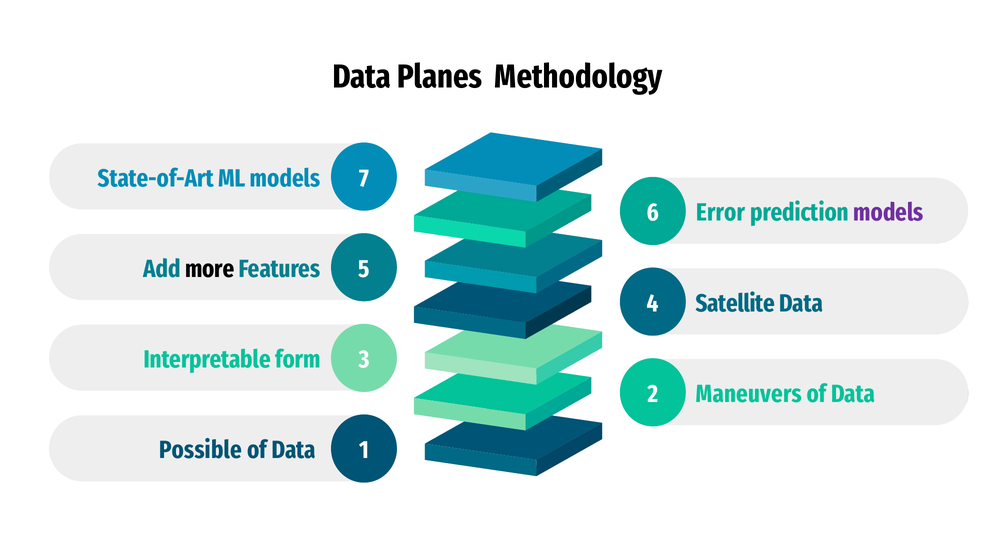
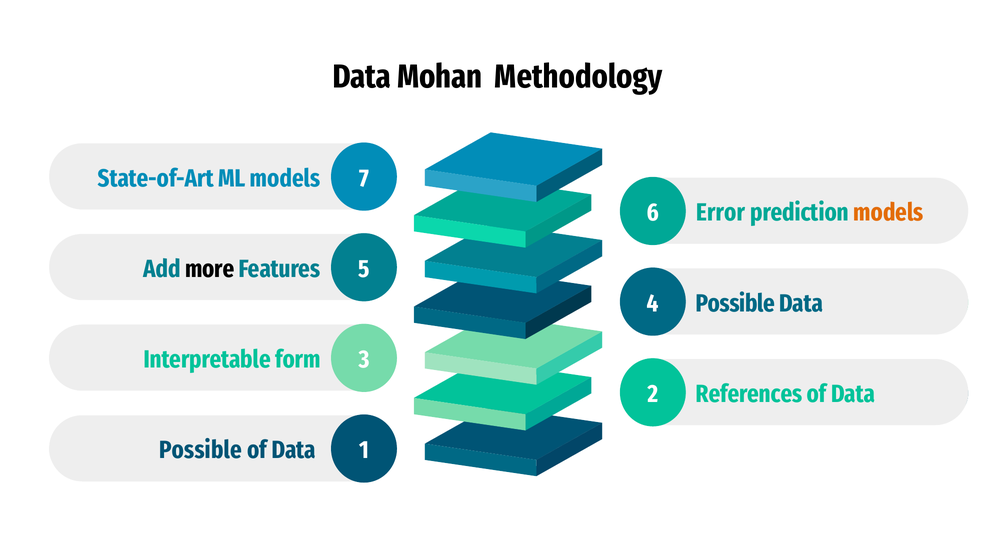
Planes: Planes -> Mohan (440, 77)
models colour: purple -> orange (888, 213)
4 Satellite: Satellite -> Possible (735, 303)
Maneuvers: Maneuvers -> References (749, 394)
